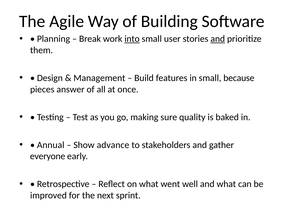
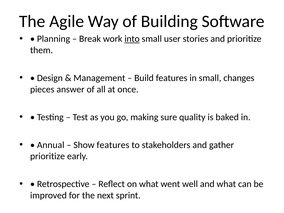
and underline: present -> none (218, 39)
because: because -> changes (239, 78)
Show advance: advance -> features (113, 145)
everyone: everyone -> prioritize (48, 156)
